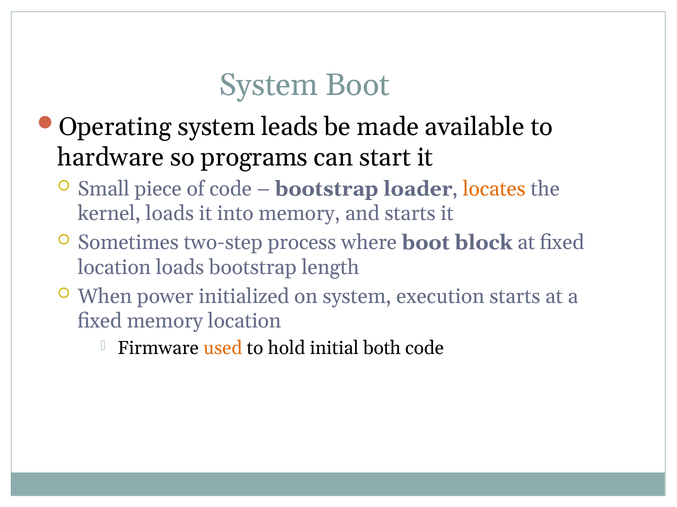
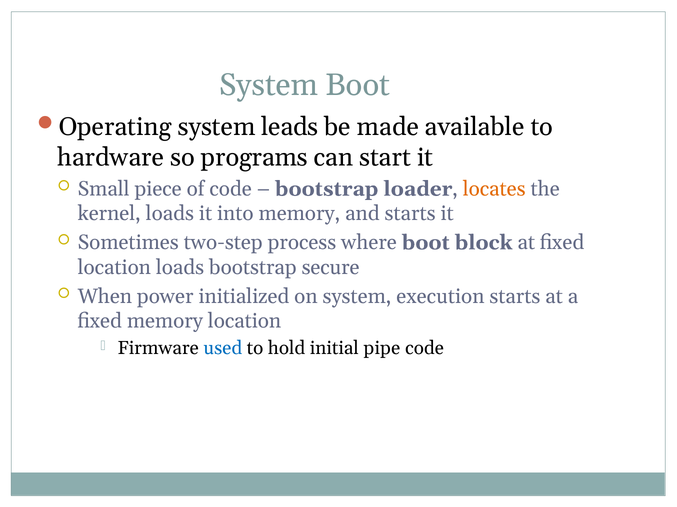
length: length -> secure (331, 268)
used colour: orange -> blue (223, 349)
both: both -> pipe (382, 349)
